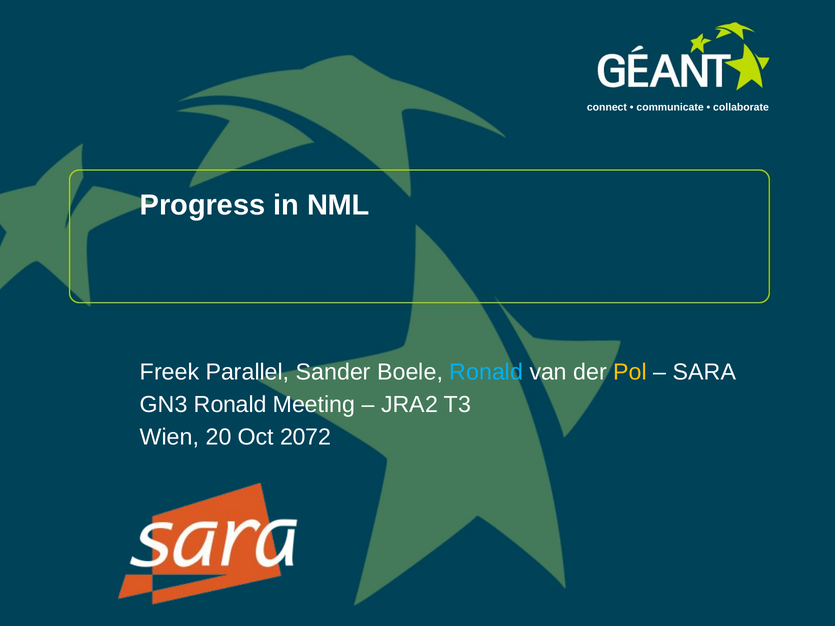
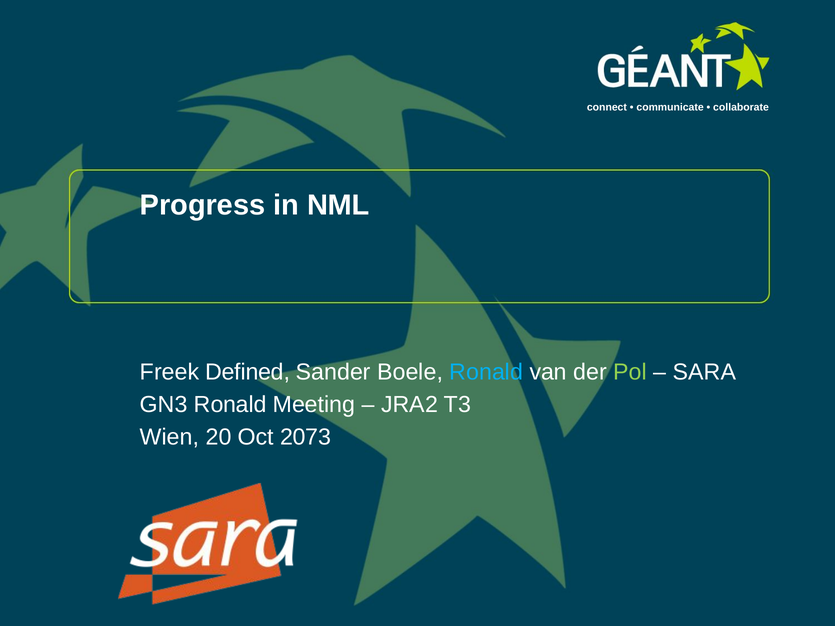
Parallel: Parallel -> Defined (248, 372)
Pol colour: yellow -> light green (630, 372)
2072: 2072 -> 2073 (305, 437)
